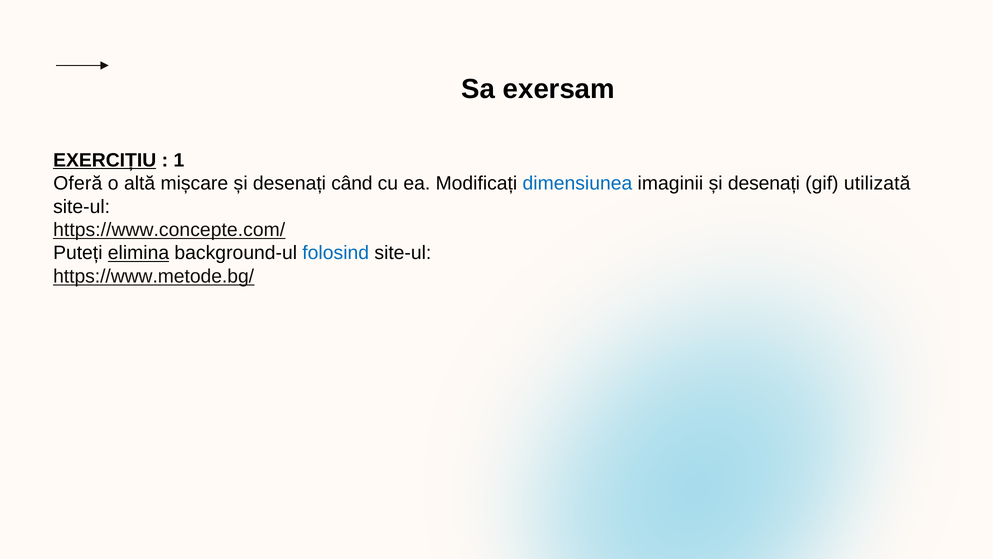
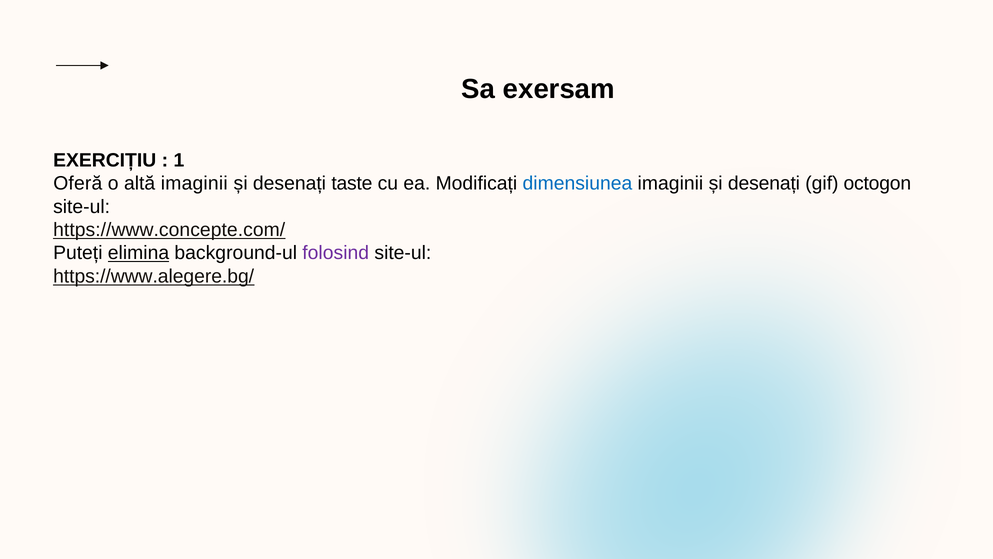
EXERCIȚIU underline: present -> none (105, 160)
altă mișcare: mișcare -> imaginii (194, 183)
când: când -> taste (352, 183)
utilizată: utilizată -> octogon (877, 183)
folosind colour: blue -> purple (336, 253)
https://www.metode.bg/: https://www.metode.bg/ -> https://www.alegere.bg/ (154, 276)
